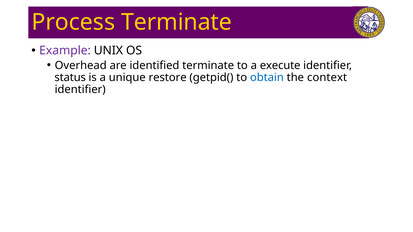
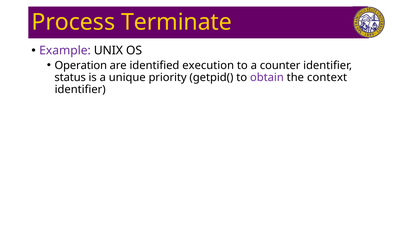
Overhead: Overhead -> Operation (81, 65)
identified terminate: terminate -> execution (208, 65)
execute: execute -> counter (280, 65)
restore: restore -> priority (168, 78)
obtain colour: blue -> purple (267, 78)
